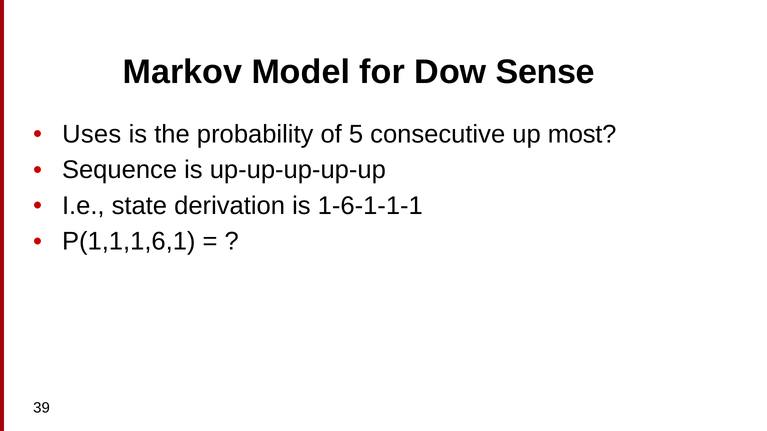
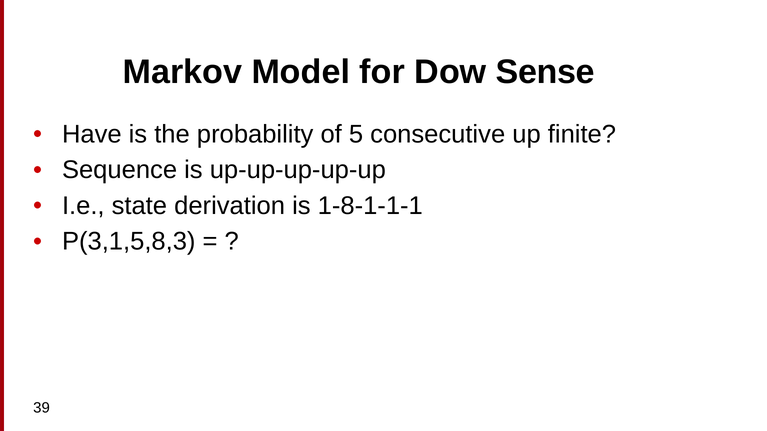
Uses: Uses -> Have (92, 134)
most: most -> finite (582, 134)
1-6-1-1-1: 1-6-1-1-1 -> 1-8-1-1-1 (370, 206)
P(1,1,1,6,1: P(1,1,1,6,1 -> P(3,1,5,8,3 (129, 242)
